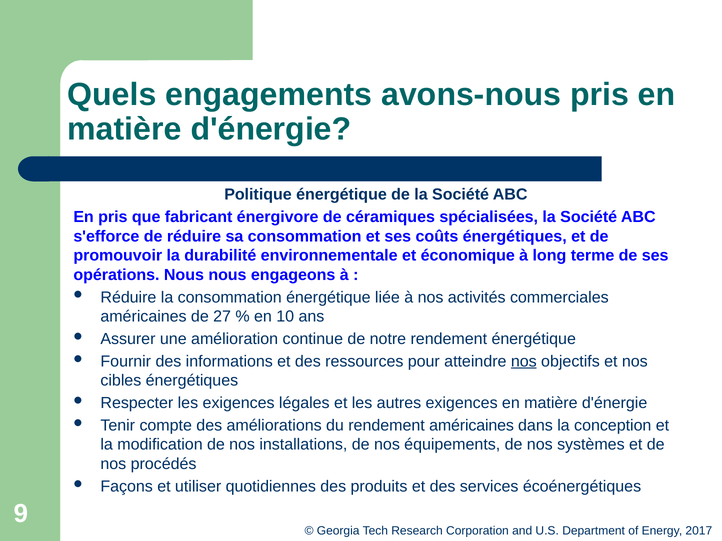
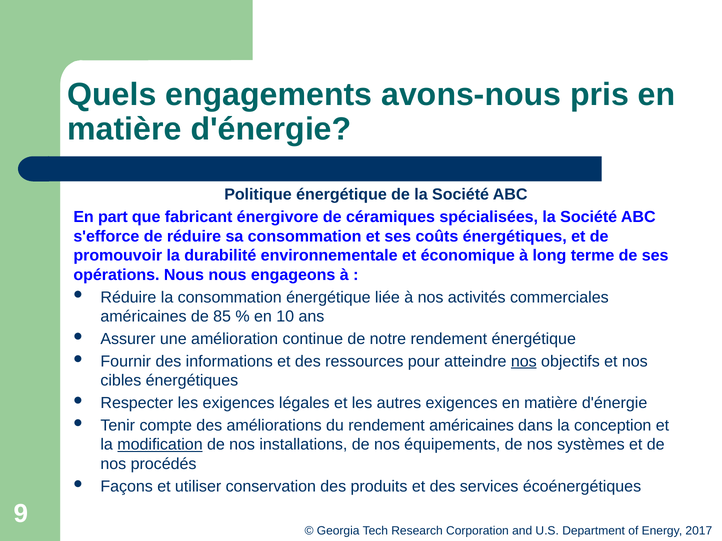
En pris: pris -> part (113, 217)
27: 27 -> 85 (222, 317)
modification underline: none -> present (160, 445)
quotidiennes: quotidiennes -> conservation (271, 487)
